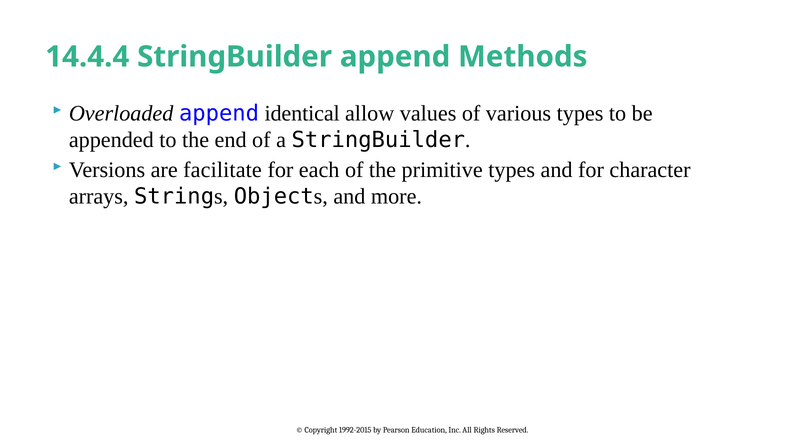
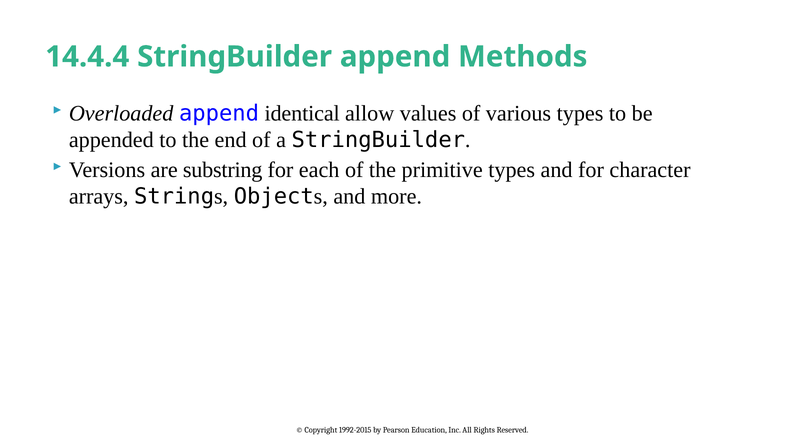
facilitate: facilitate -> substring (223, 170)
